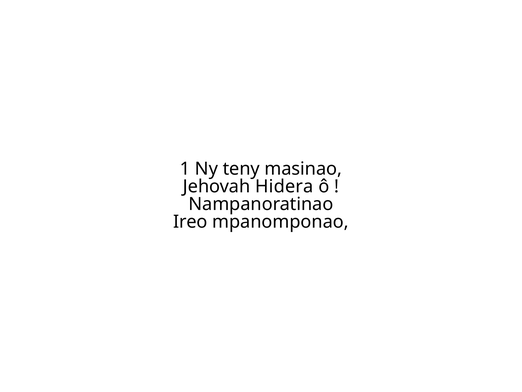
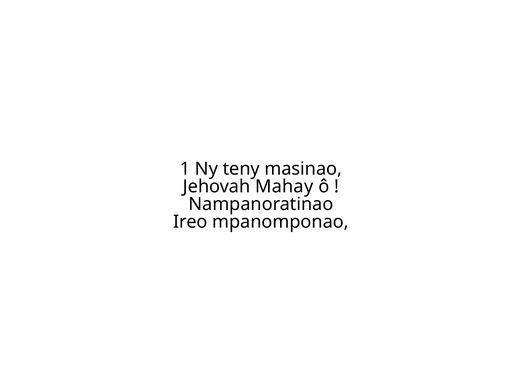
Hidera: Hidera -> Mahay (284, 186)
